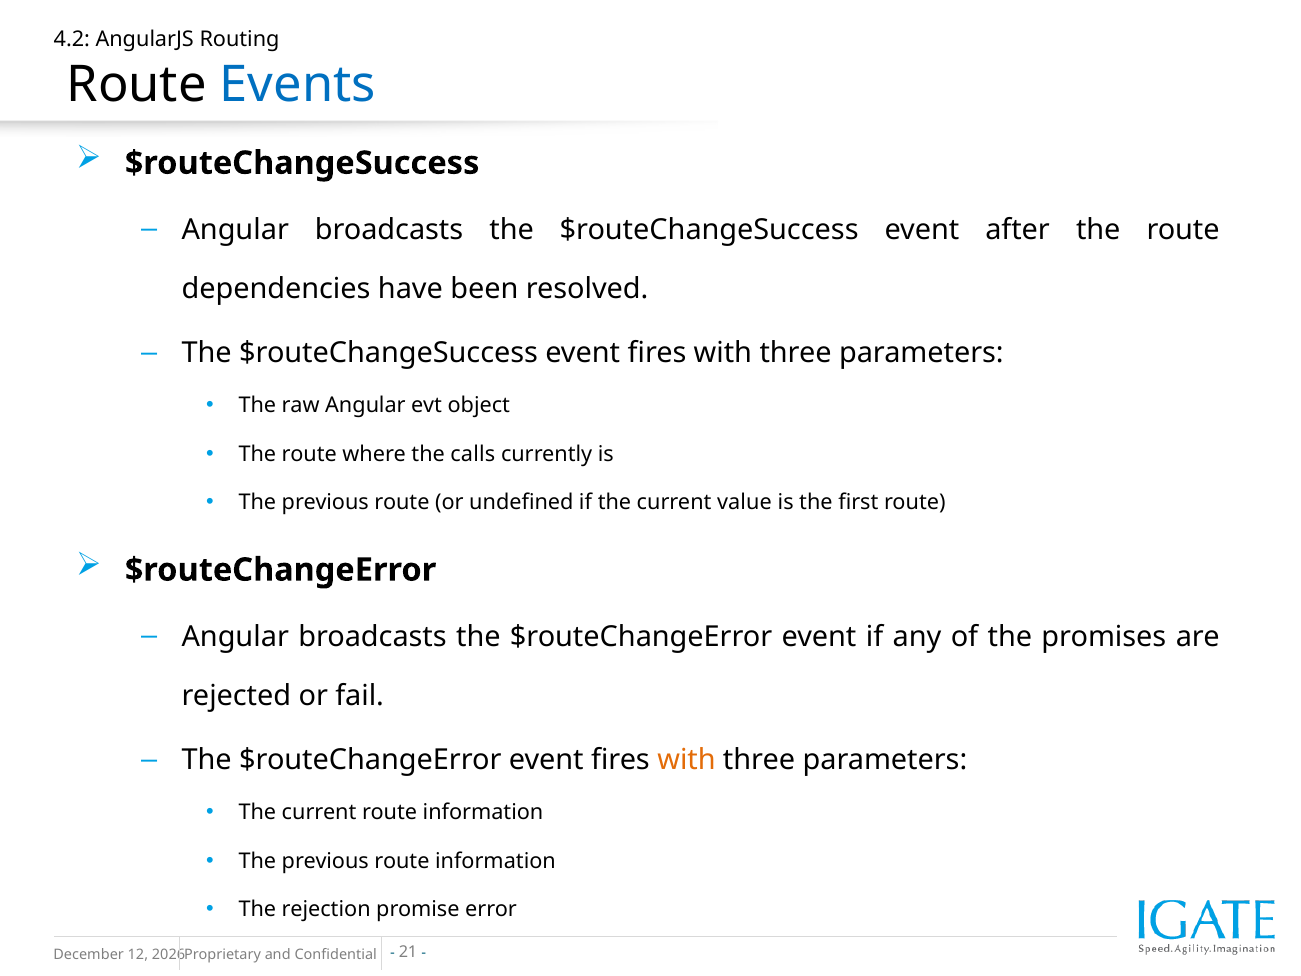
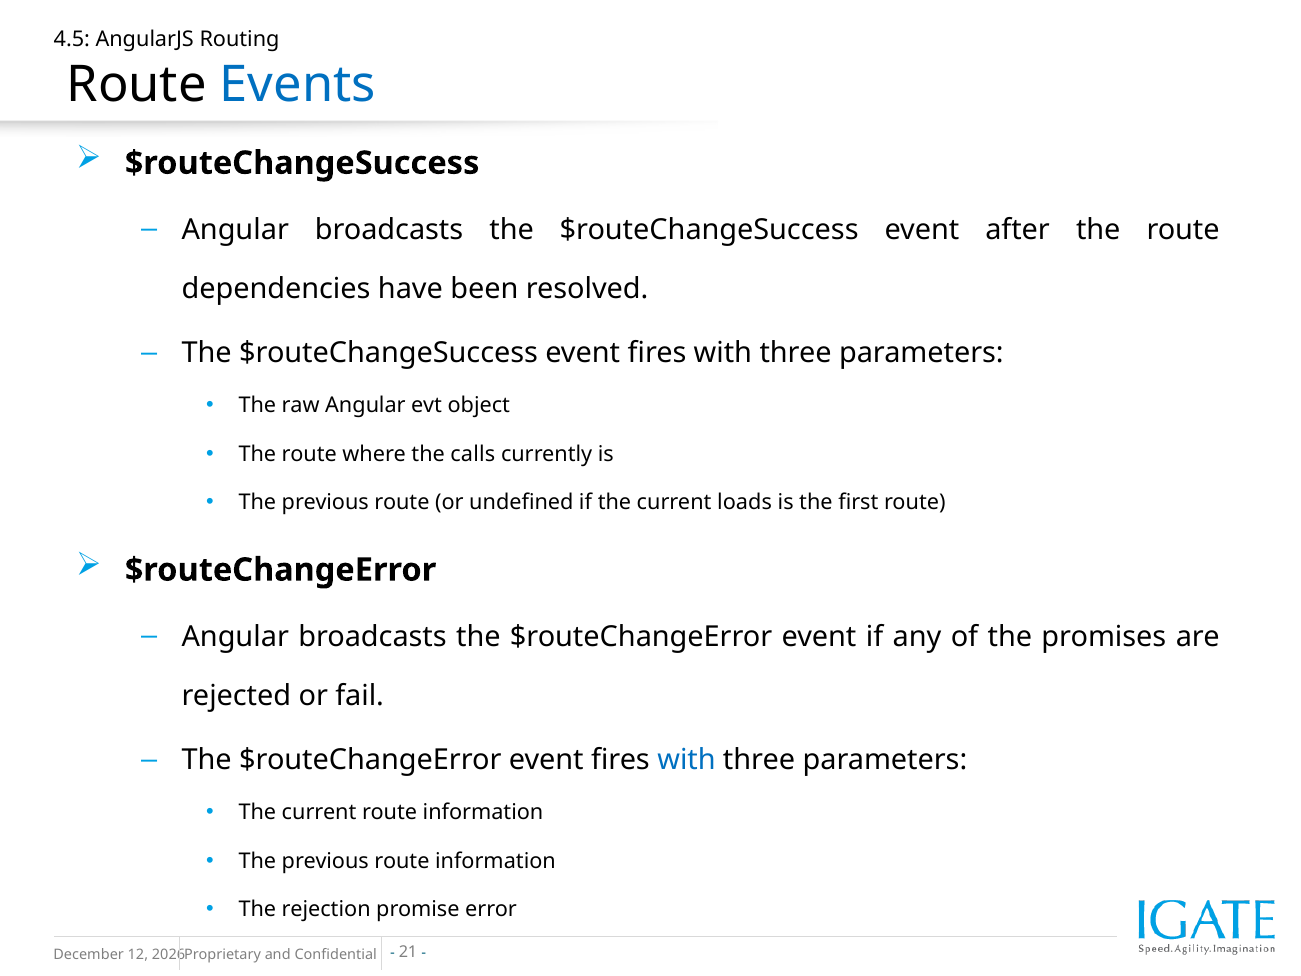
4.2: 4.2 -> 4.5 (72, 39)
value: value -> loads (745, 503)
with colour: orange -> blue (686, 760)
